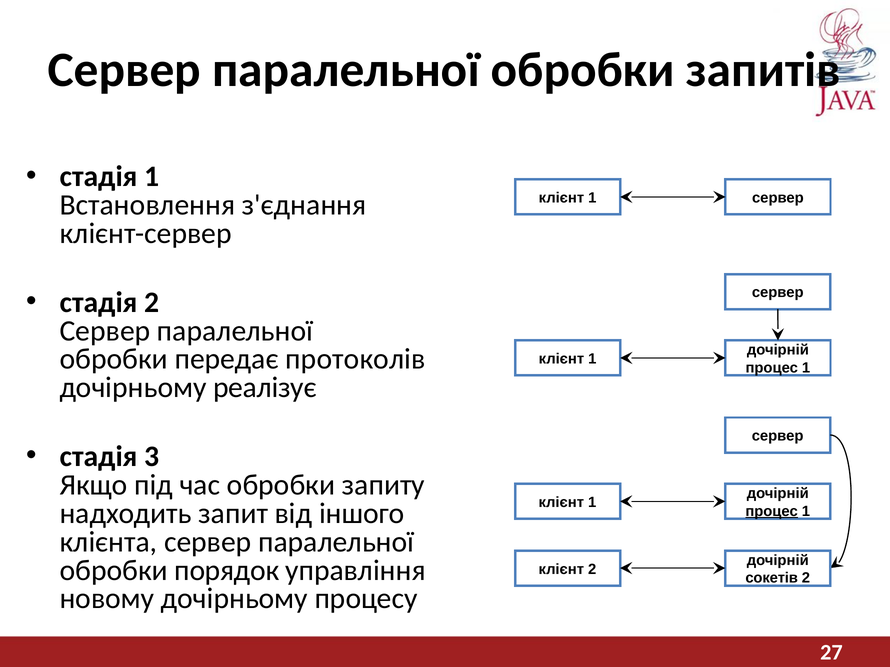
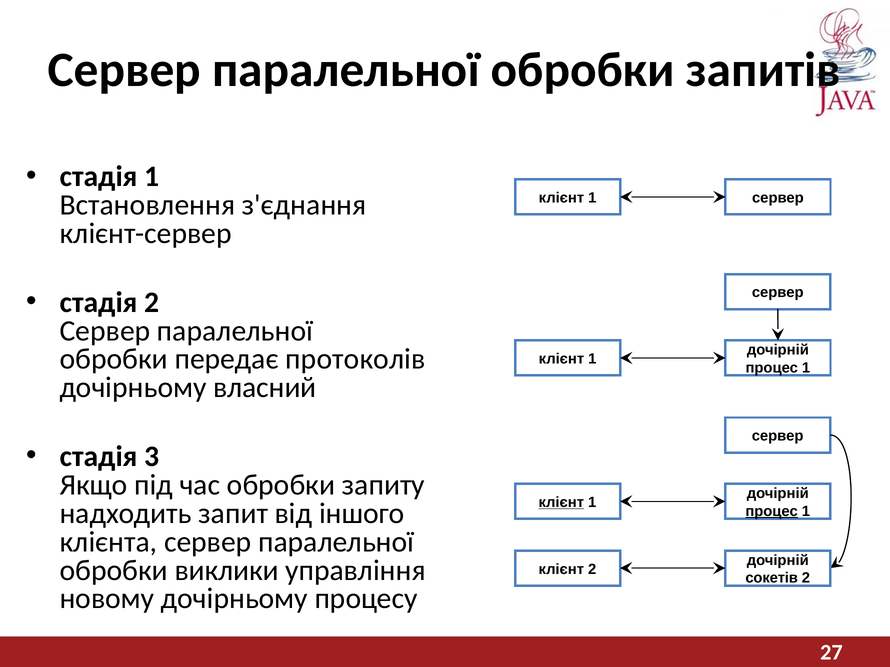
реалізує: реалізує -> власний (265, 388)
клієнт underline: none -> present (561, 503)
порядок: порядок -> виклики (227, 571)
